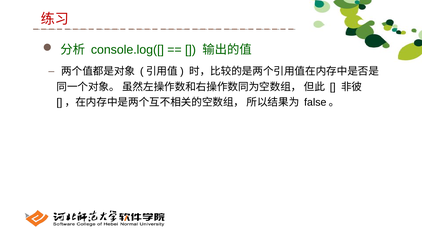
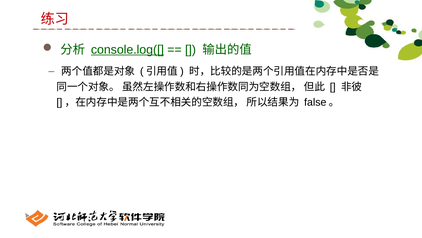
console.log([ underline: none -> present (127, 50)
